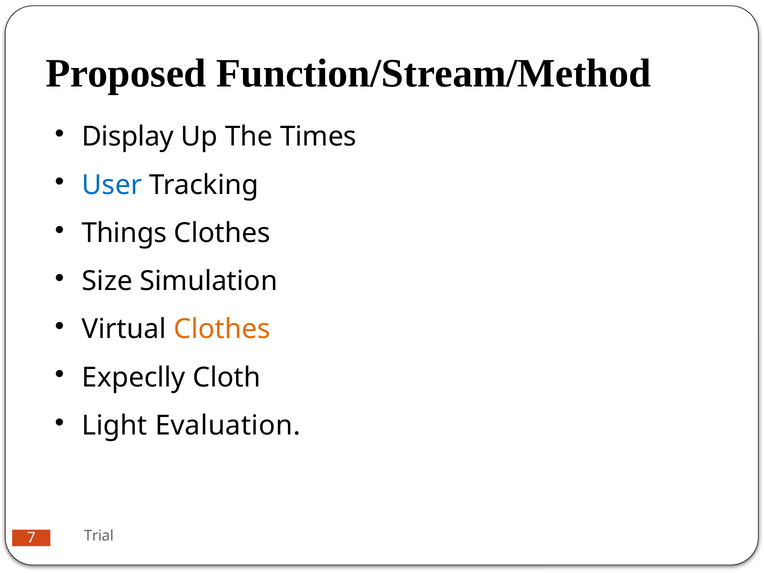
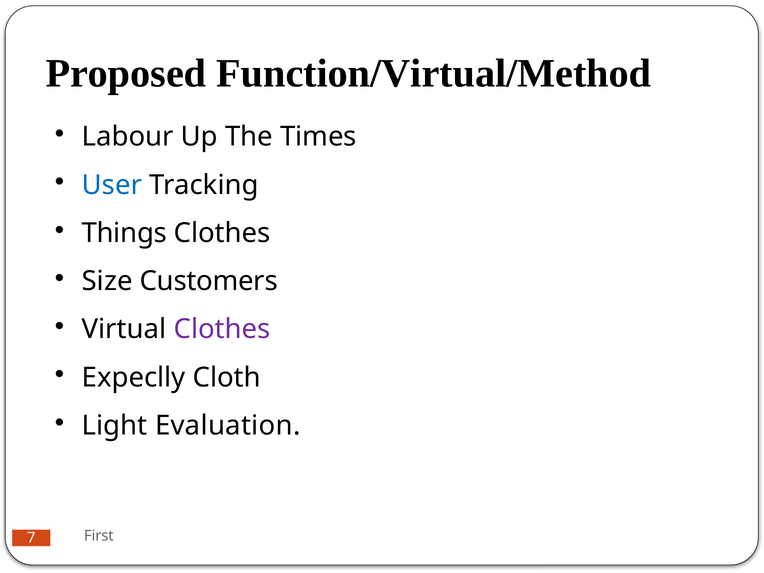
Function/Stream/Method: Function/Stream/Method -> Function/Virtual/Method (434, 73)
Display: Display -> Labour (128, 137)
Simulation: Simulation -> Customers (209, 281)
Clothes colour: orange -> purple (222, 329)
Trial: Trial -> First (99, 536)
